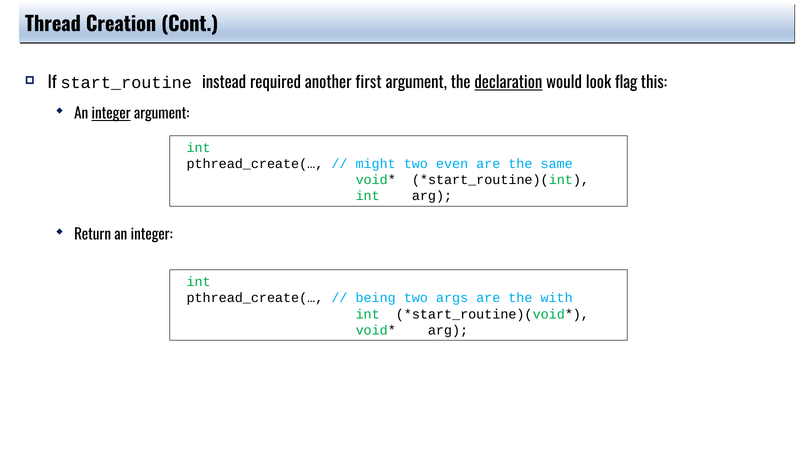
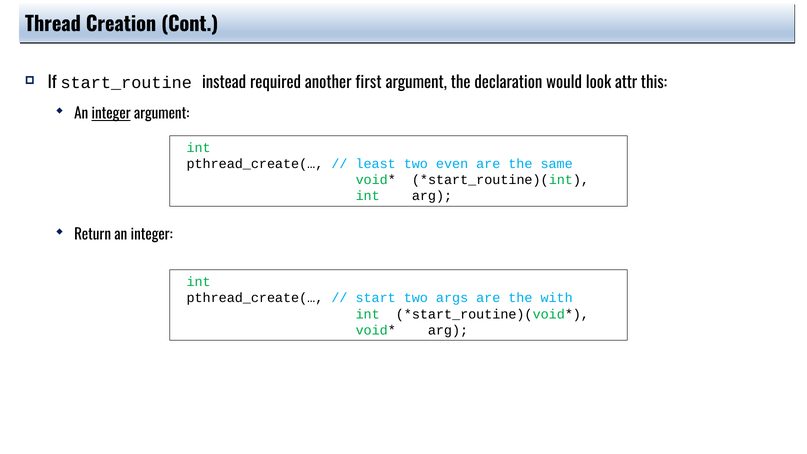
declaration underline: present -> none (508, 83)
flag: flag -> attr (626, 83)
might: might -> least (376, 164)
being: being -> start (376, 298)
